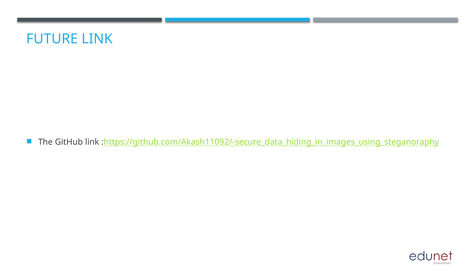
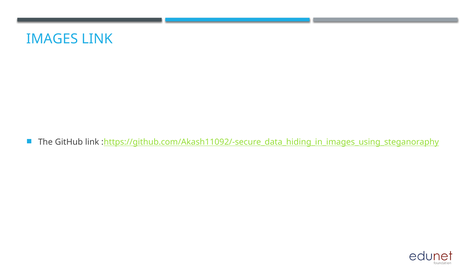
FUTURE: FUTURE -> IMAGES (52, 39)
